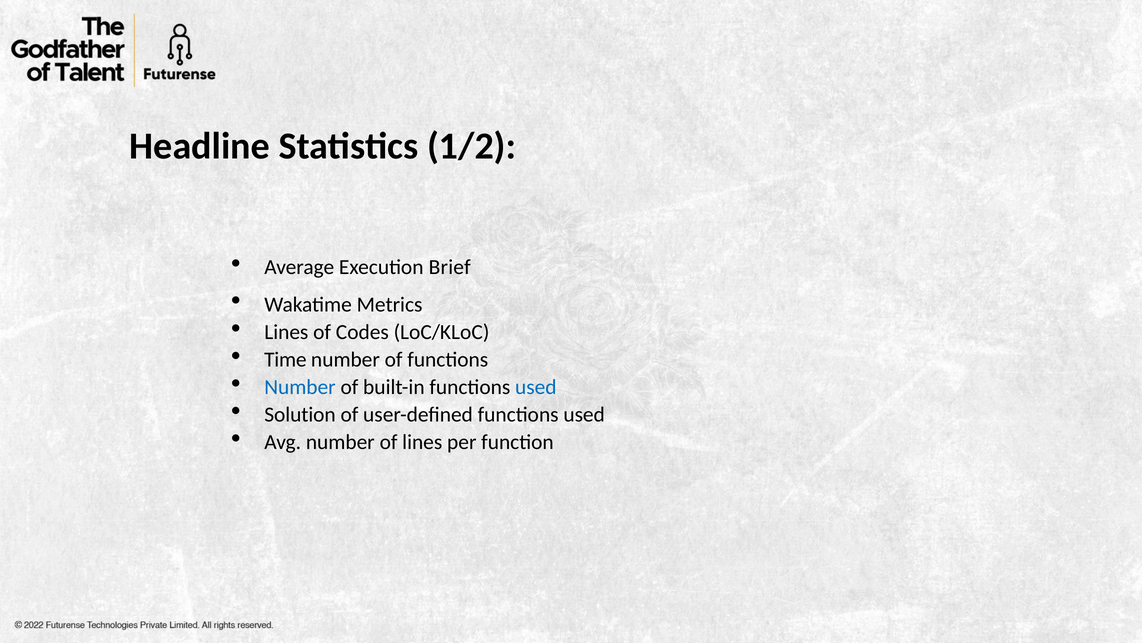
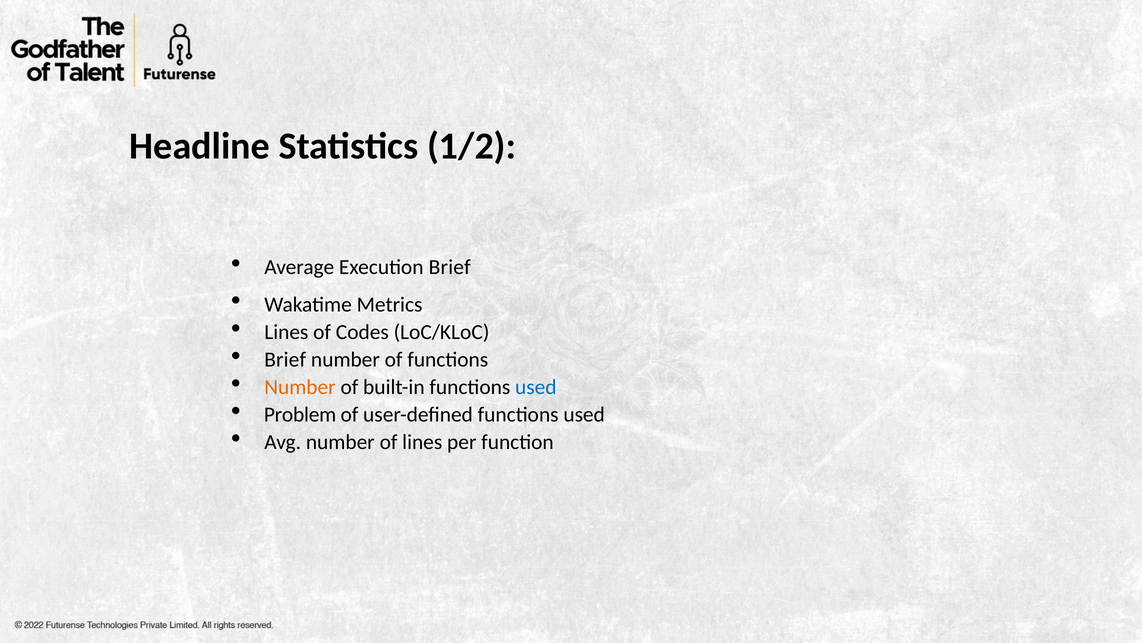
Time: Time -> Brief (285, 359)
Number colour: blue -> orange (300, 387)
Solution: Solution -> Problem (300, 414)
